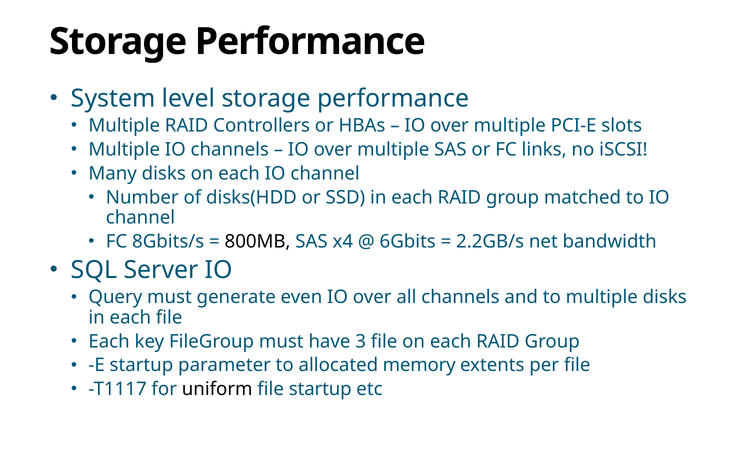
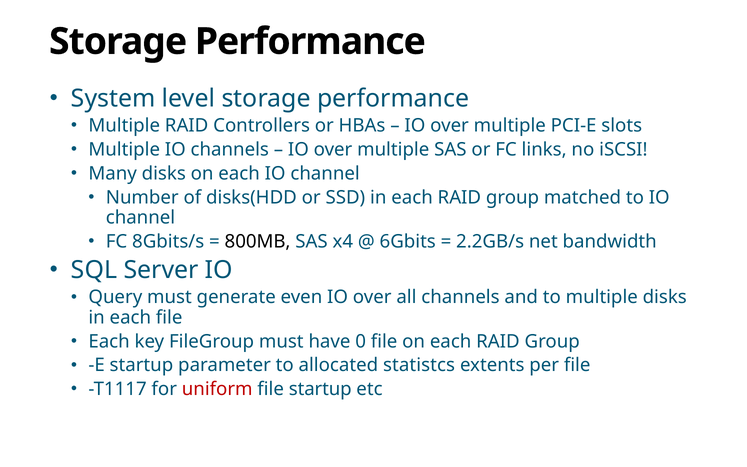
3: 3 -> 0 (361, 341)
memory: memory -> statistcs (419, 365)
uniform colour: black -> red (217, 389)
